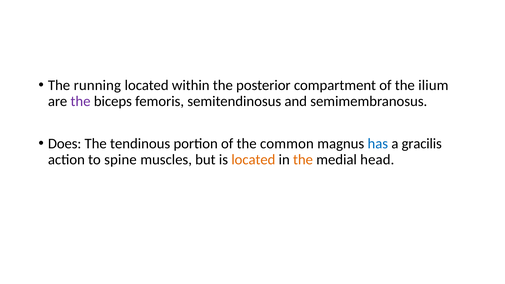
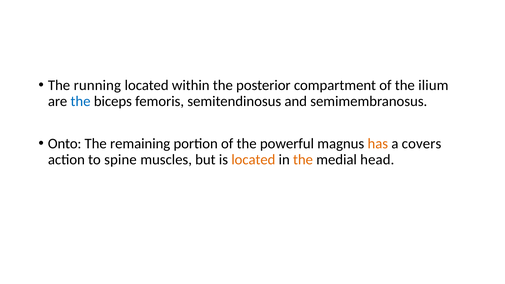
the colour: purple -> blue (81, 101)
Does: Does -> Onto (65, 144)
tendinous: tendinous -> remaining (140, 144)
common: common -> powerful (287, 144)
has colour: blue -> orange (378, 144)
gracilis: gracilis -> covers (422, 144)
